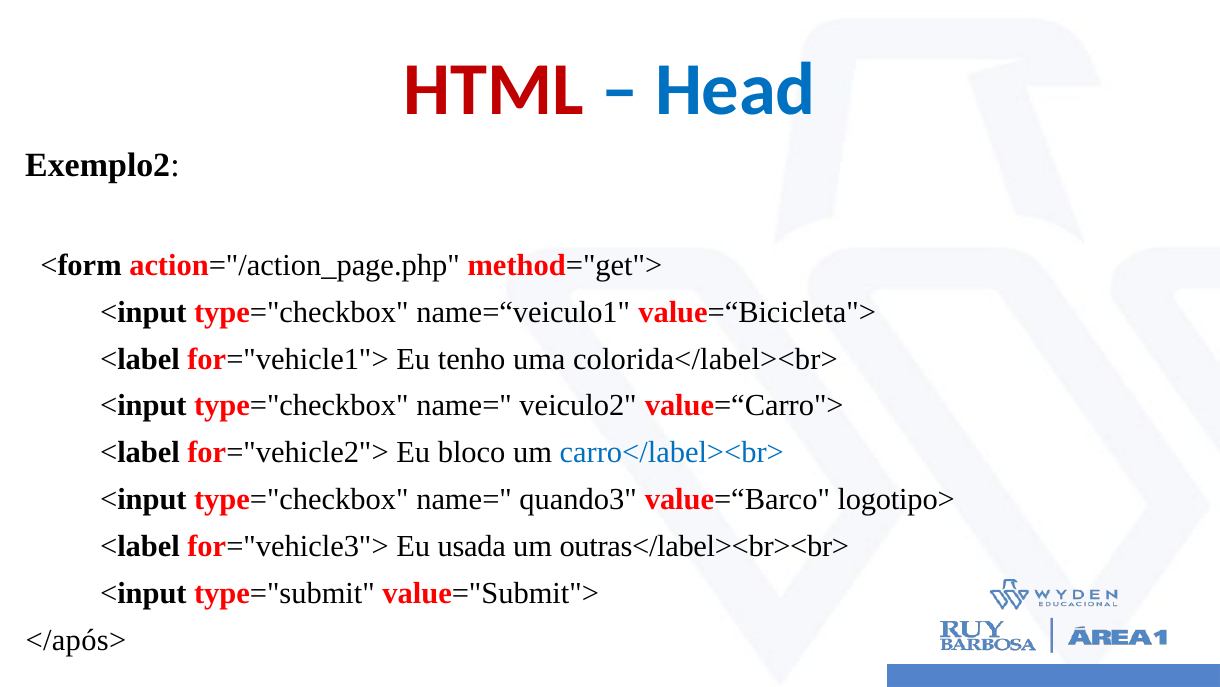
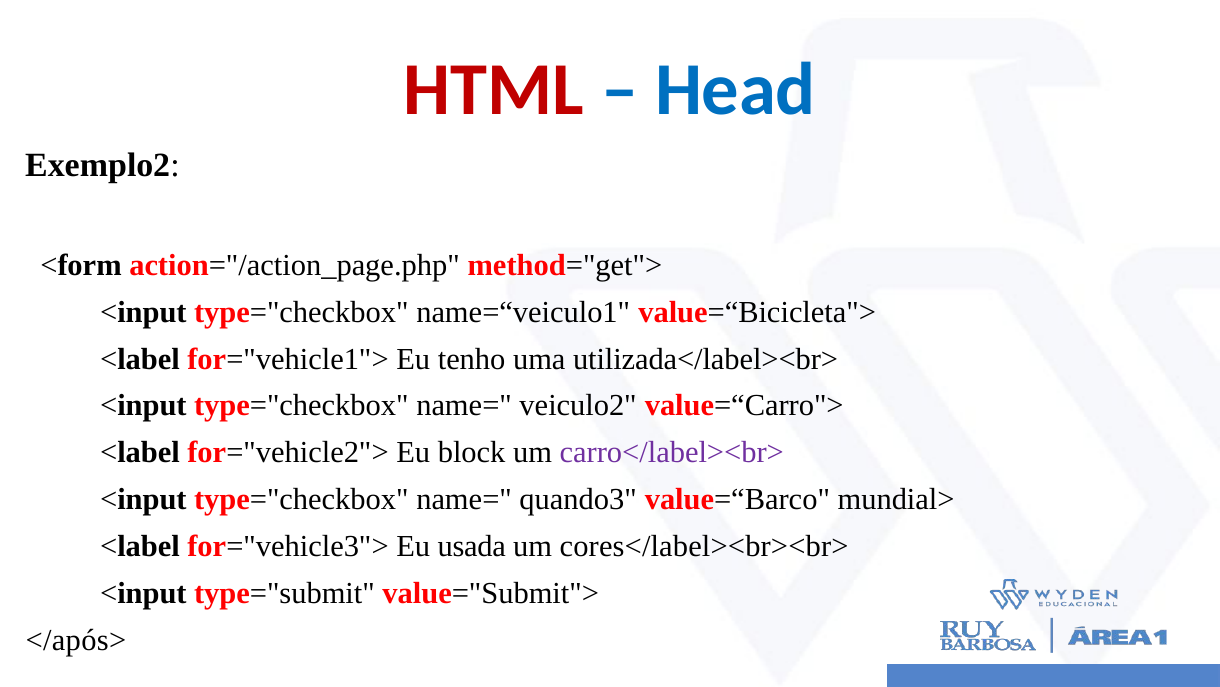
colorida</label><br>: colorida</label><br> -> utilizada</label><br> (706, 359)
bloco: bloco -> block (472, 452)
carro</label><br> colour: blue -> purple (672, 452)
logotipo>: logotipo> -> mundial> (896, 499)
outras</label><br><br>: outras</label><br><br> -> cores</label><br><br> (704, 546)
